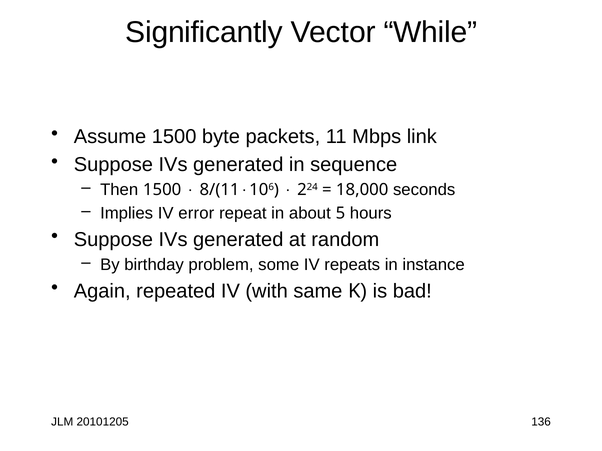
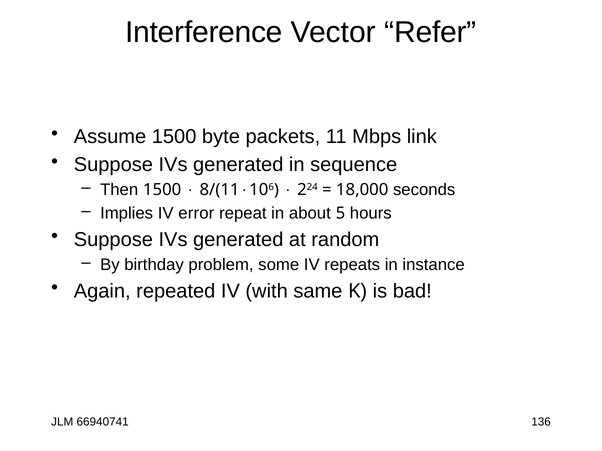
Significantly: Significantly -> Interference (204, 32)
While: While -> Refer (430, 32)
20101205: 20101205 -> 66940741 (103, 422)
